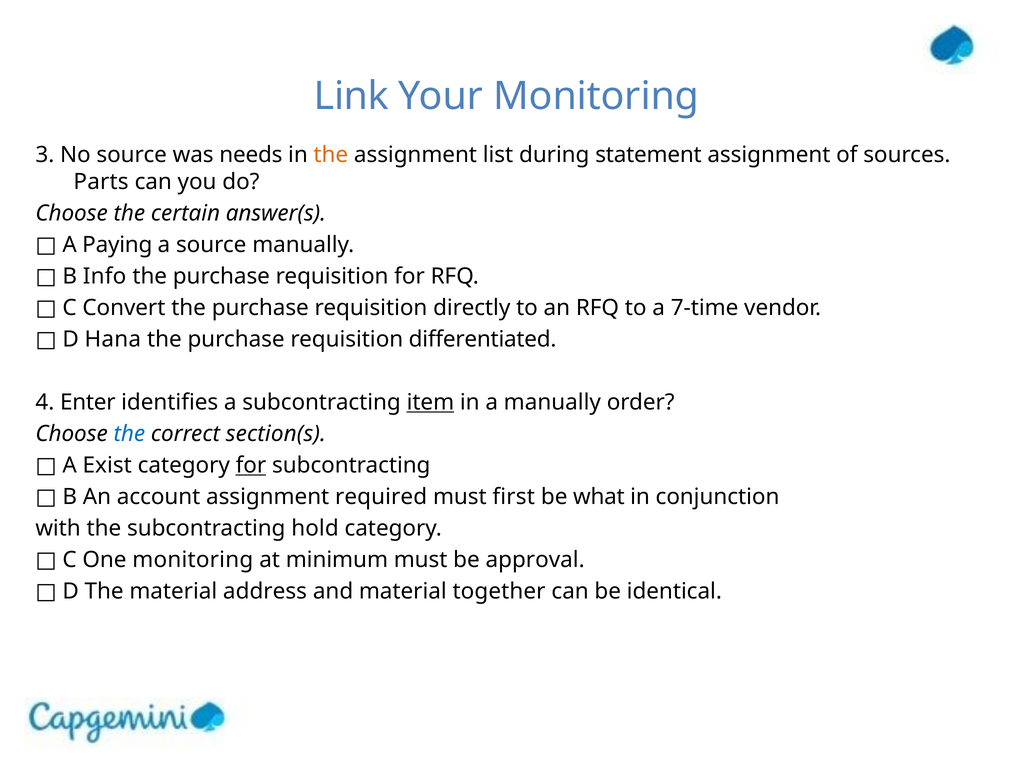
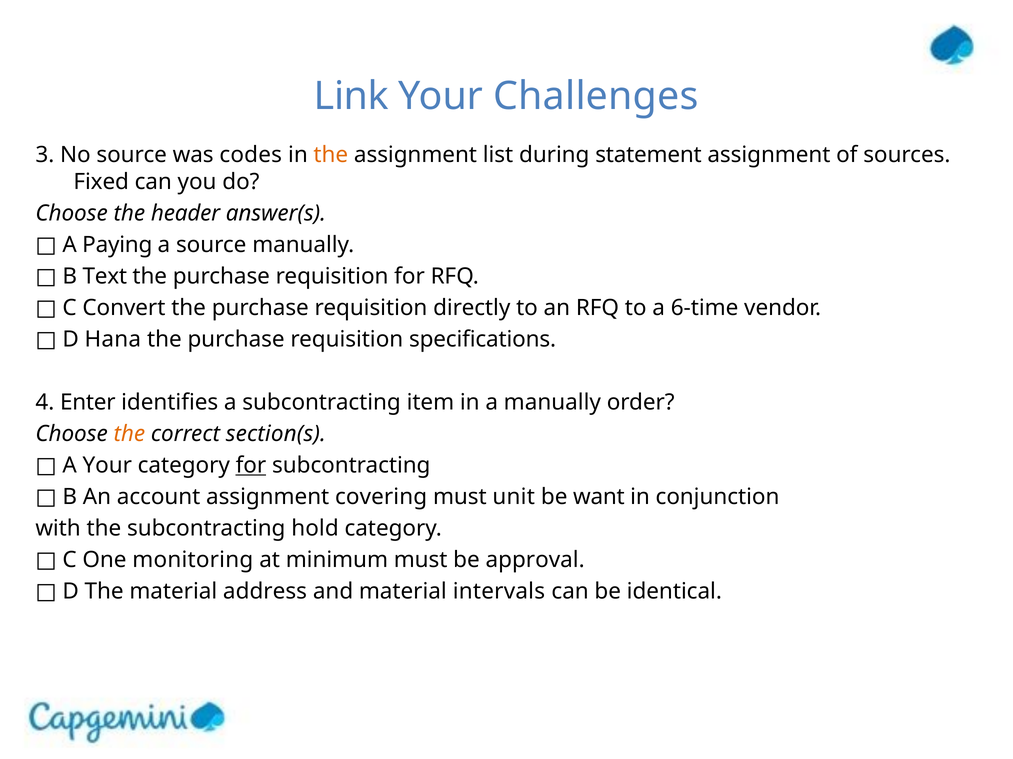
Your Monitoring: Monitoring -> Challenges (596, 96)
needs: needs -> codes (251, 155)
Parts: Parts -> Fixed (101, 182)
certain: certain -> header (186, 214)
Info: Info -> Text (105, 277)
7-time: 7-time -> 6-time (705, 308)
differentiated: differentiated -> specifications (483, 340)
item underline: present -> none (430, 403)
the colour: blue -> orange (129, 434)
A Exist: Exist -> Your (107, 466)
required: required -> covering (381, 497)
first: first -> unit (514, 497)
what: what -> want (599, 497)
together: together -> intervals (499, 592)
